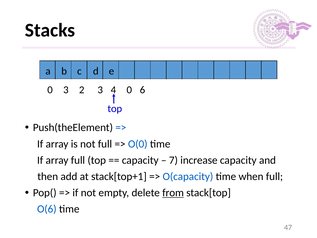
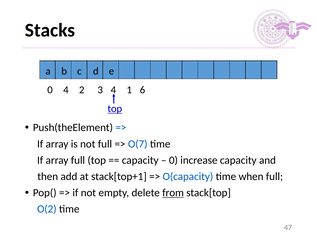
0 3: 3 -> 4 (66, 90)
0: 0 -> 1 (129, 90)
top underline: none -> present (115, 109)
O(0: O(0 -> O(7 (138, 144)
7: 7 -> 0 (173, 160)
O(6: O(6 -> O(2 (47, 209)
